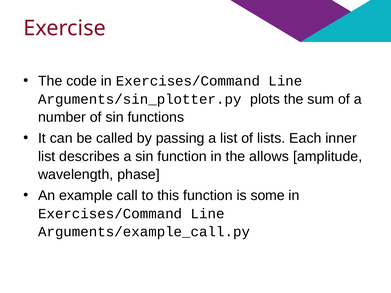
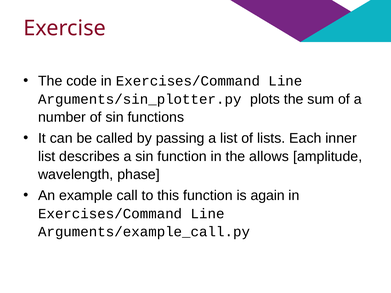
some: some -> again (268, 196)
